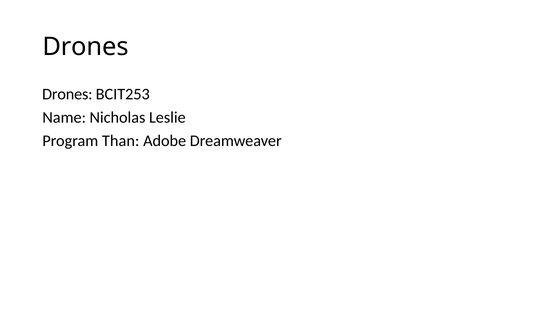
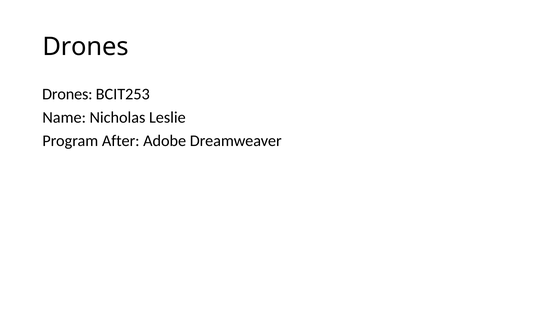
Than: Than -> After (121, 141)
